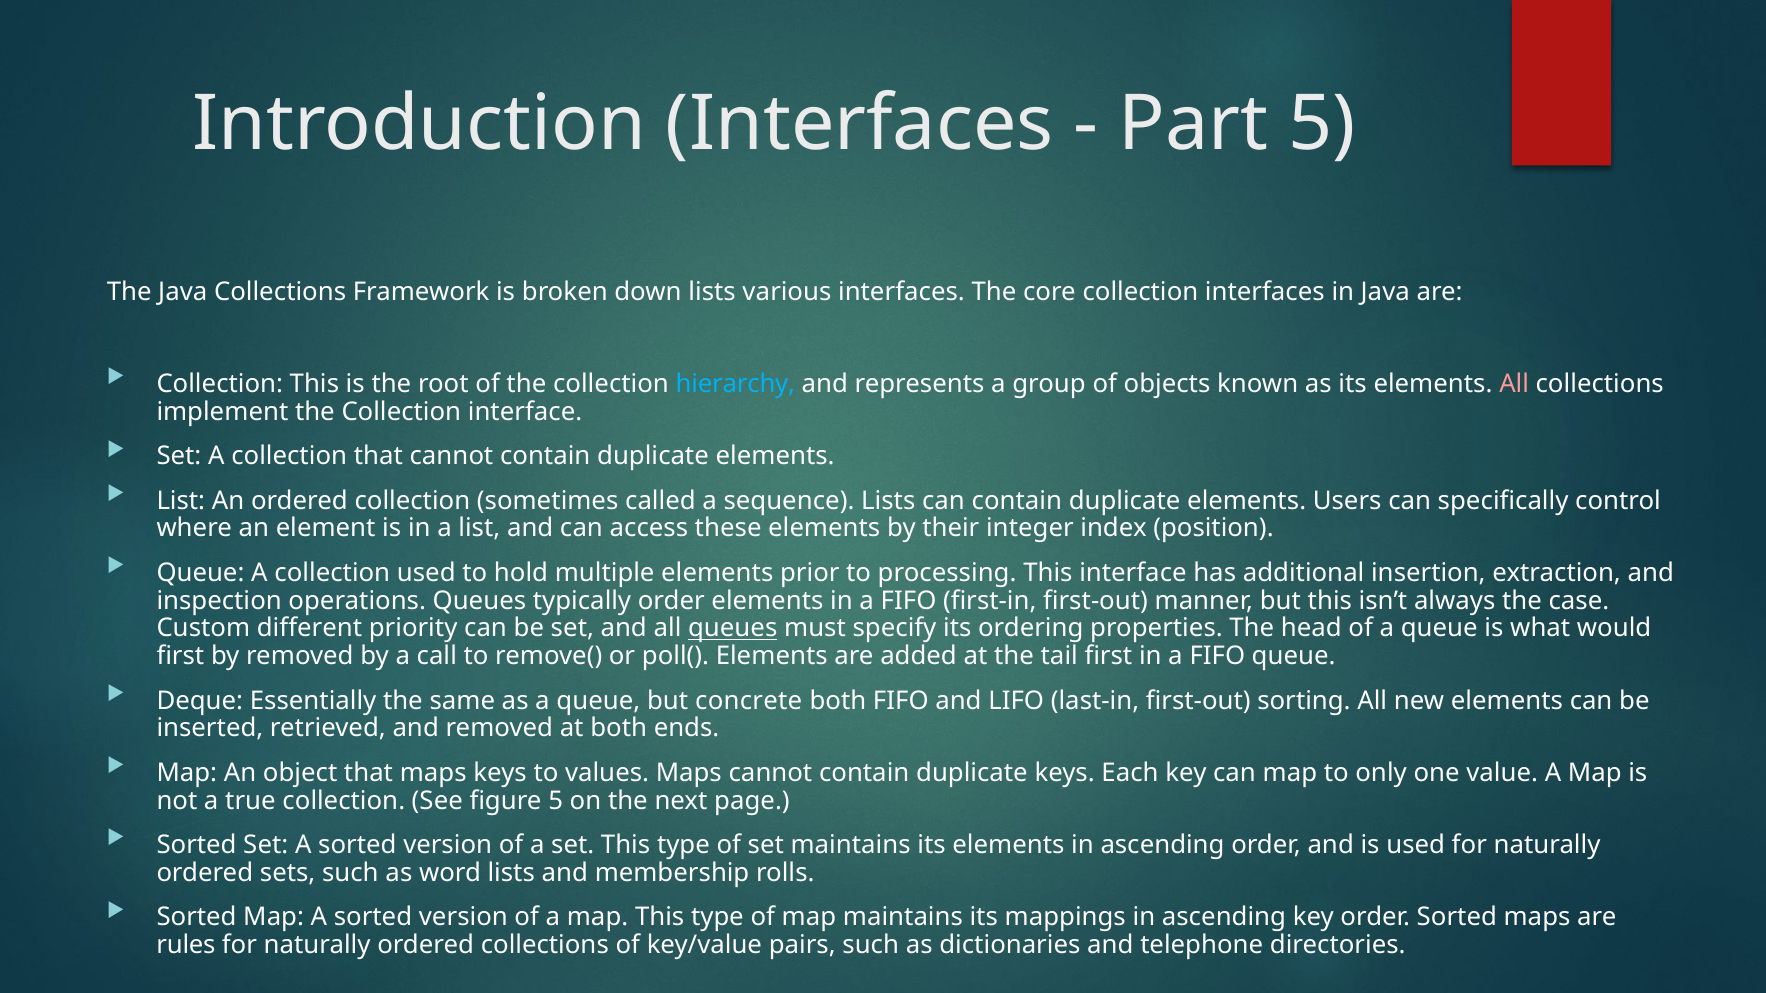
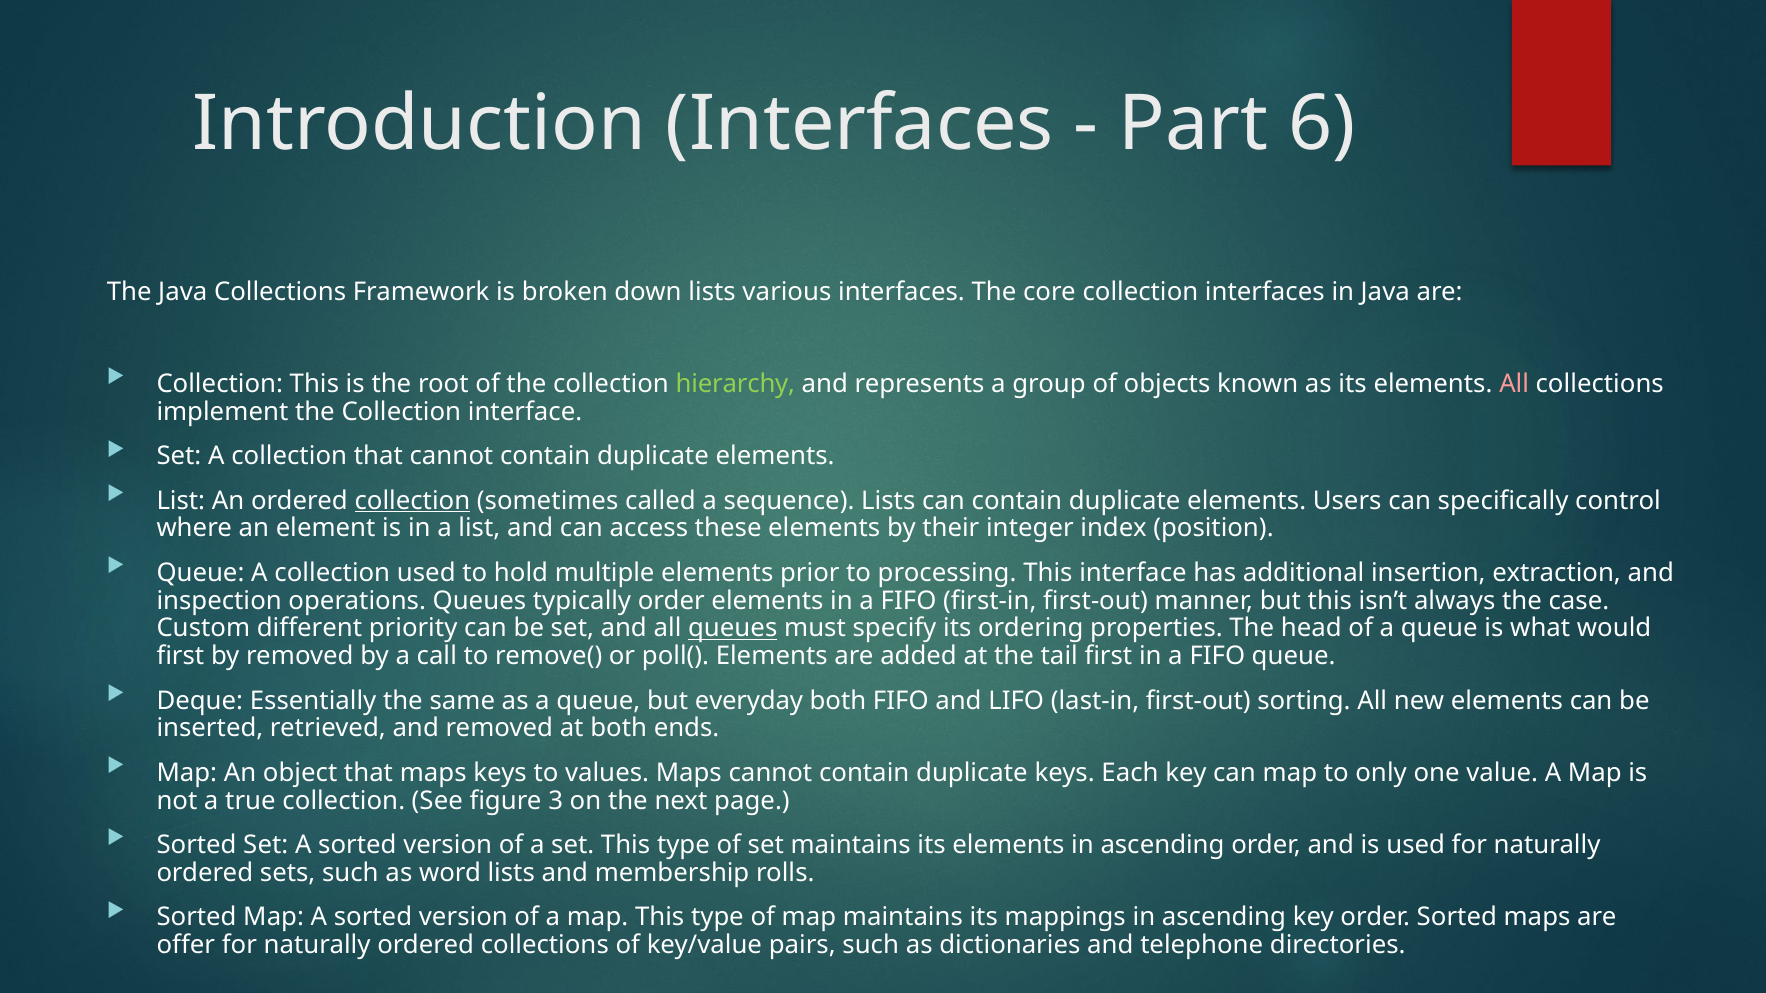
Part 5: 5 -> 6 (1322, 124)
hierarchy colour: light blue -> light green (735, 384)
collection underline: none -> present (412, 501)
concrete: concrete -> everyday (749, 701)
figure 5: 5 -> 3 (556, 801)
rules: rules -> offer (186, 945)
